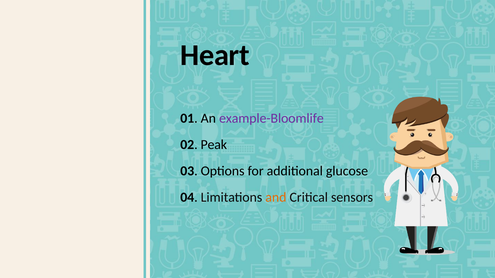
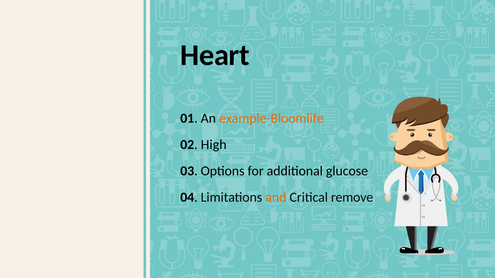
example-Bloomlife colour: purple -> orange (271, 118)
Peak: Peak -> High (214, 145)
sensors: sensors -> remove (352, 198)
